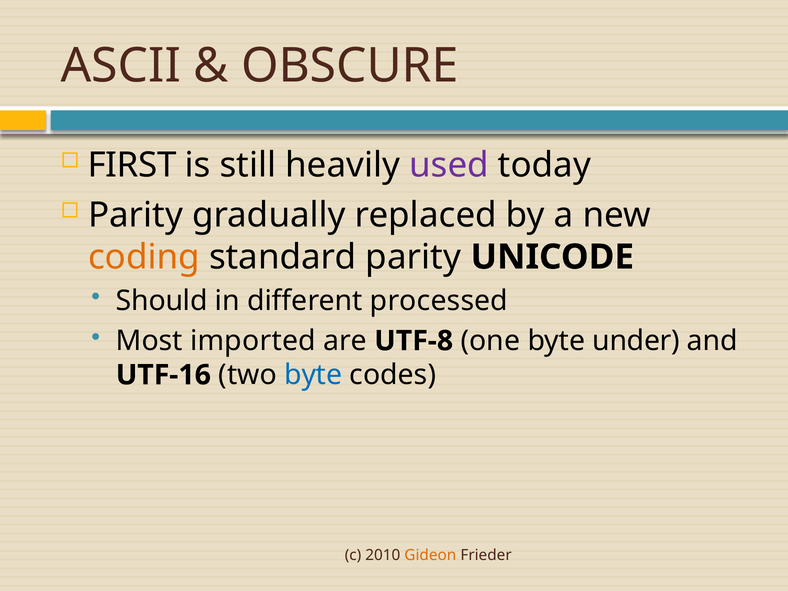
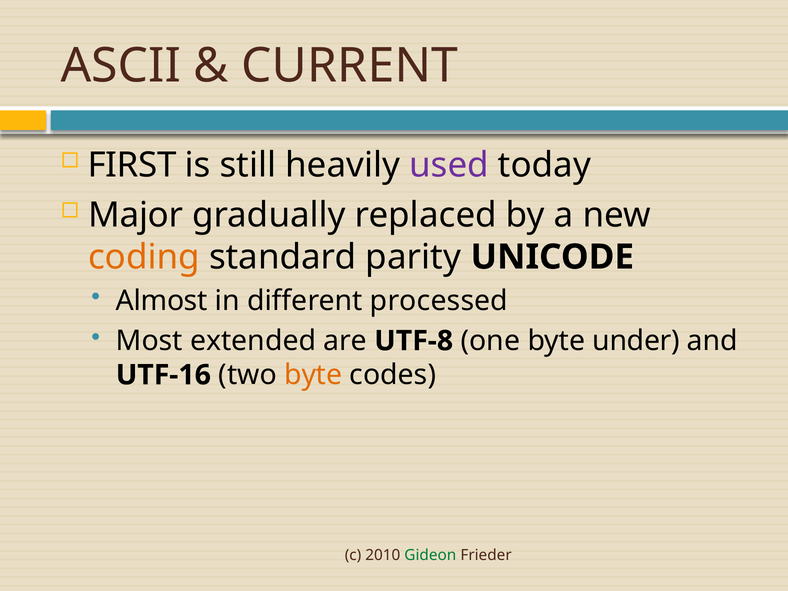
OBSCURE: OBSCURE -> CURRENT (350, 66)
Parity: Parity -> Major (136, 215)
Should: Should -> Almost (162, 301)
imported: imported -> extended (253, 341)
byte colour: blue -> orange (313, 375)
Gideon colour: orange -> green (430, 555)
